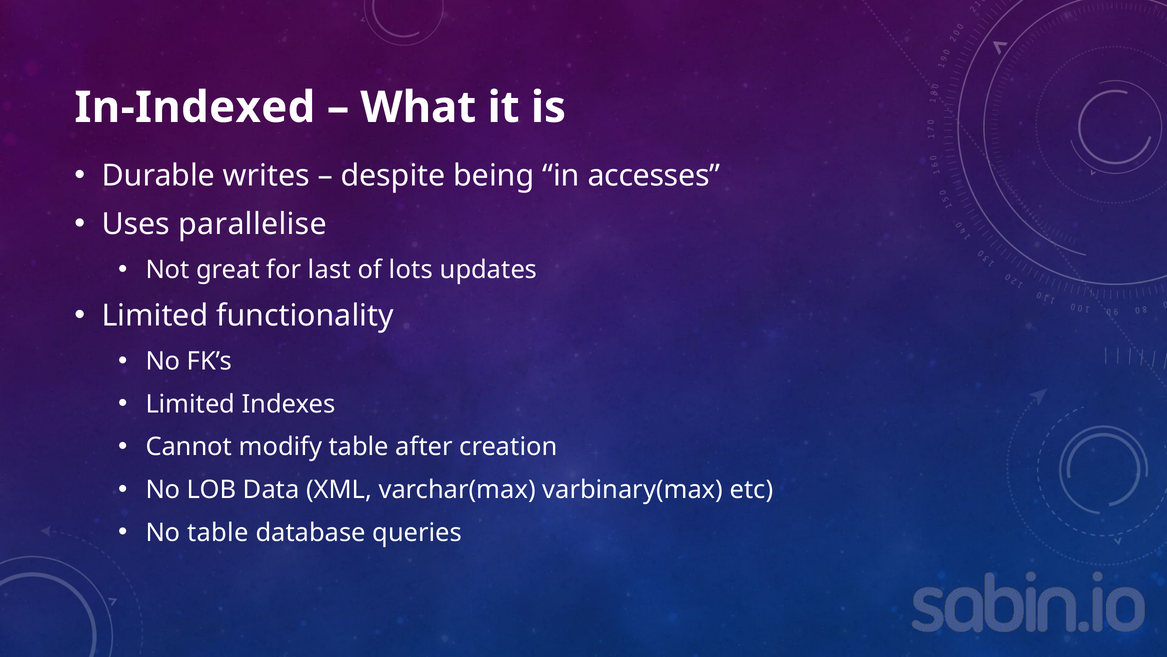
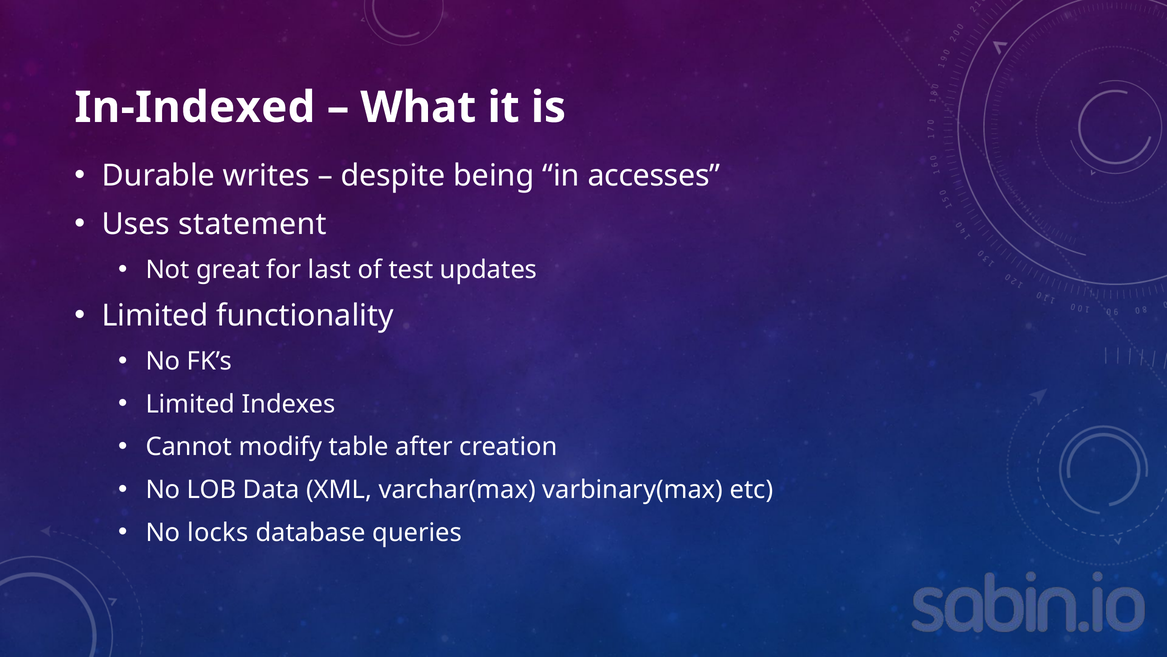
parallelise: parallelise -> statement (253, 224)
lots: lots -> test (411, 270)
No table: table -> locks (218, 532)
